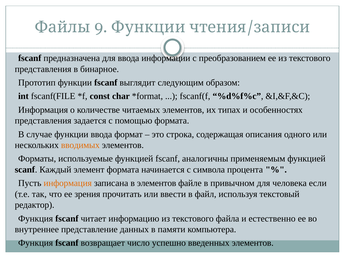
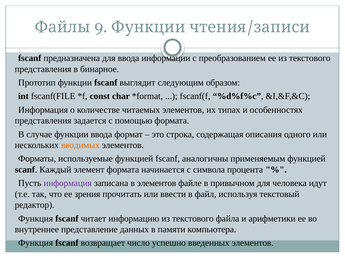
информация colour: orange -> purple (68, 184)
если: если -> идут (318, 184)
естественно: естественно -> арифметики (272, 219)
